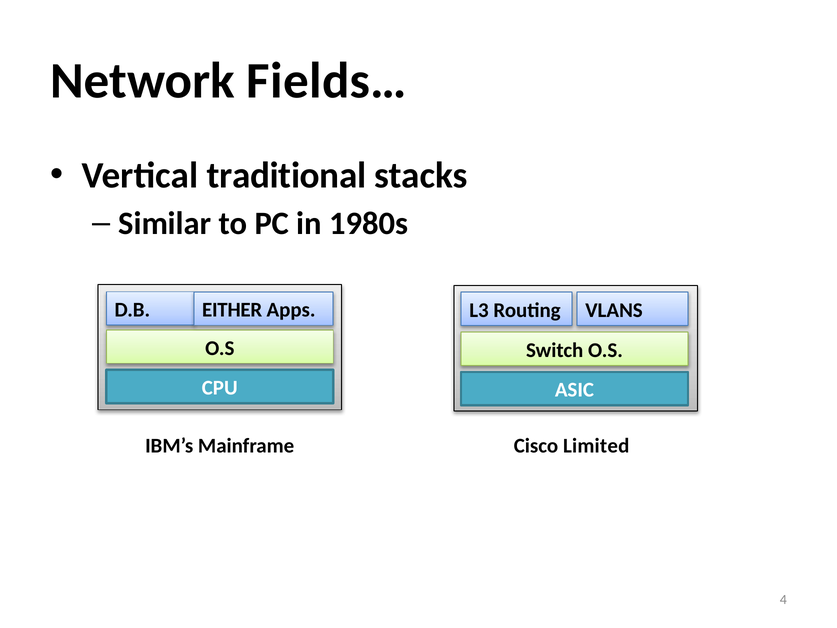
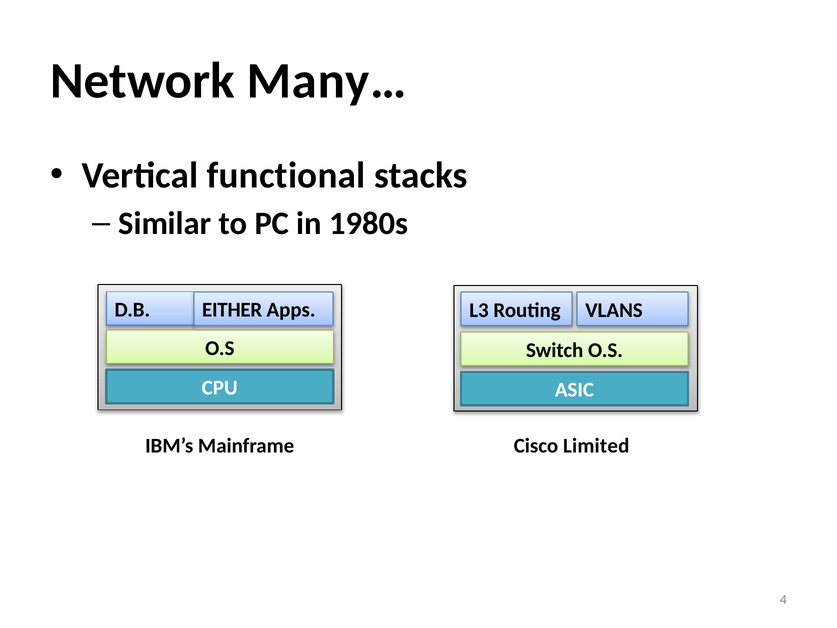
Fields…: Fields… -> Many… (327, 81)
traditional: traditional -> functional (286, 176)
